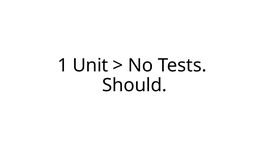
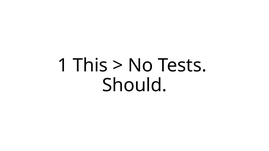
Unit: Unit -> This (90, 65)
